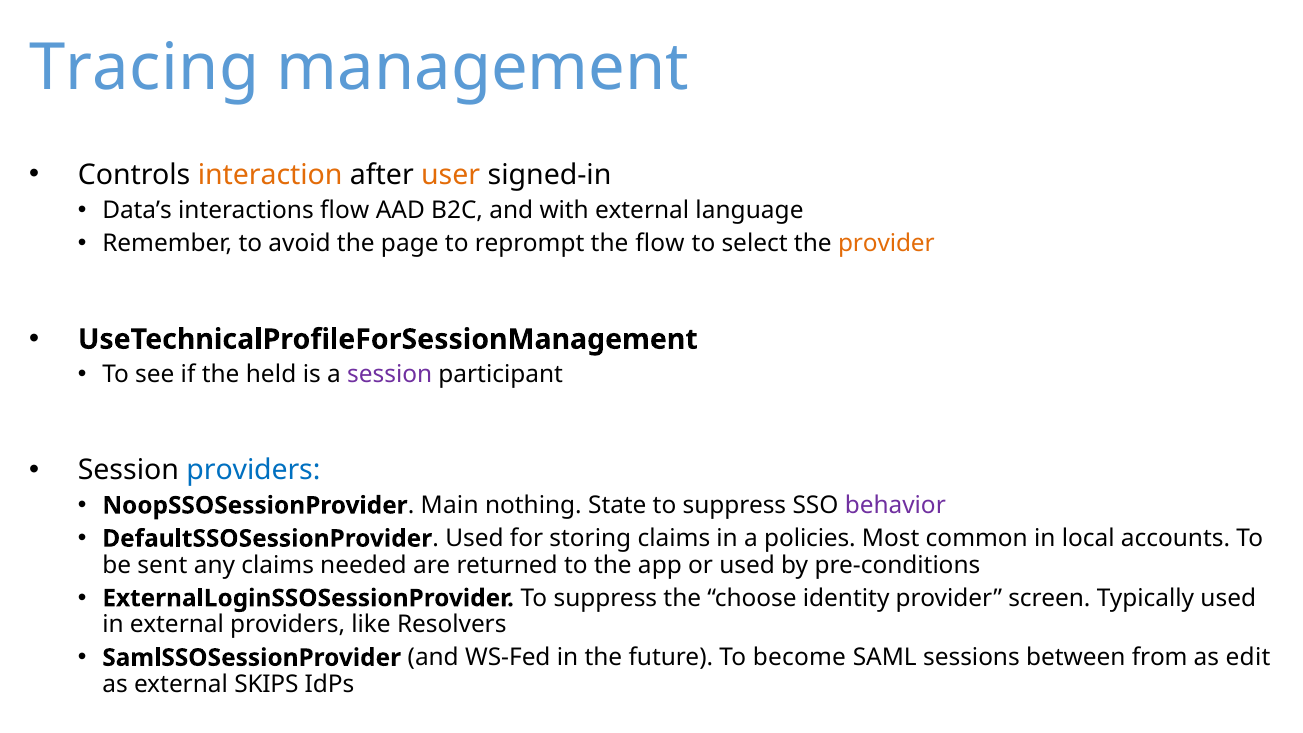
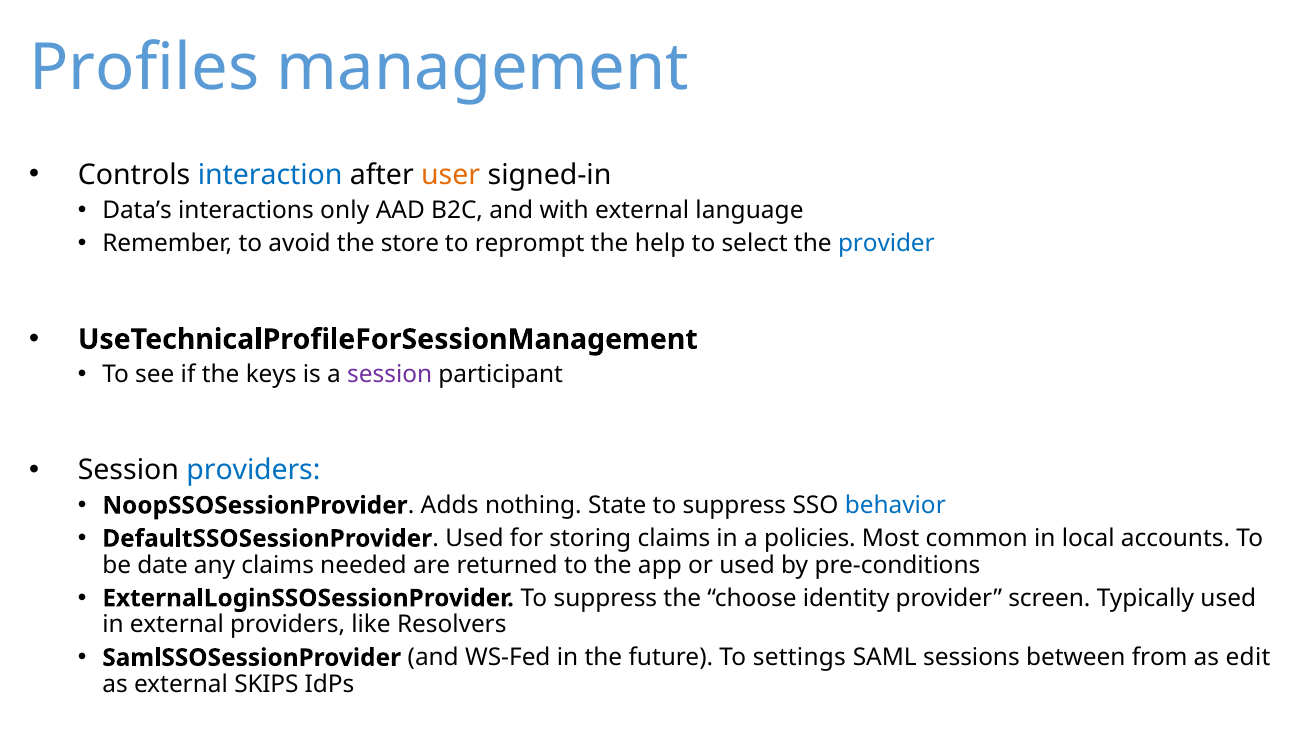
Tracing: Tracing -> Profiles (144, 68)
interaction colour: orange -> blue (270, 175)
interactions flow: flow -> only (345, 210)
page: page -> store (410, 243)
the flow: flow -> help (660, 243)
provider colour: orange -> blue (886, 243)
held: held -> keys (271, 374)
Main: Main -> Adds (450, 505)
behavior colour: purple -> blue (895, 505)
sent: sent -> date (163, 565)
become: become -> settings (799, 658)
